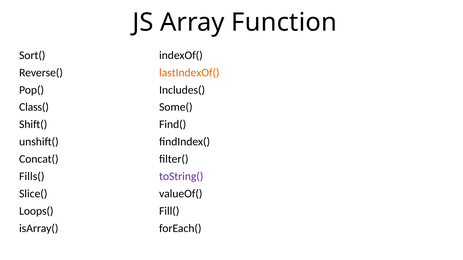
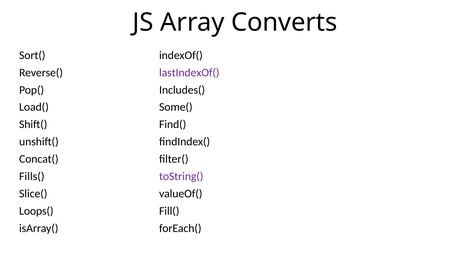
Function: Function -> Converts (284, 22)
lastIndexOf( colour: orange -> purple (189, 73)
Class(: Class( -> Load( (34, 107)
